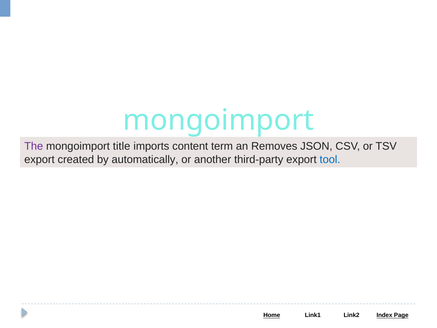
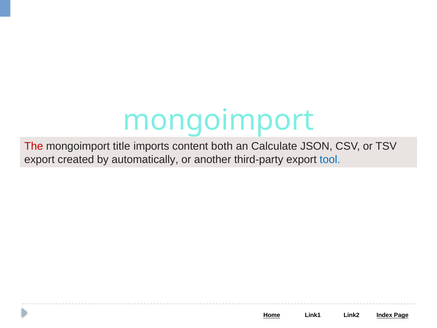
The colour: purple -> red (34, 146)
term: term -> both (222, 146)
Removes: Removes -> Calculate (274, 146)
